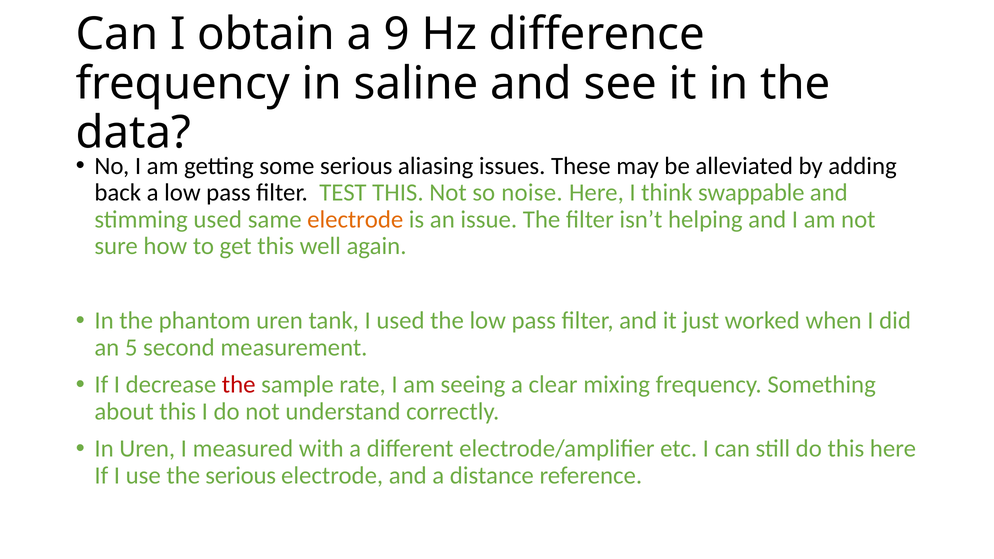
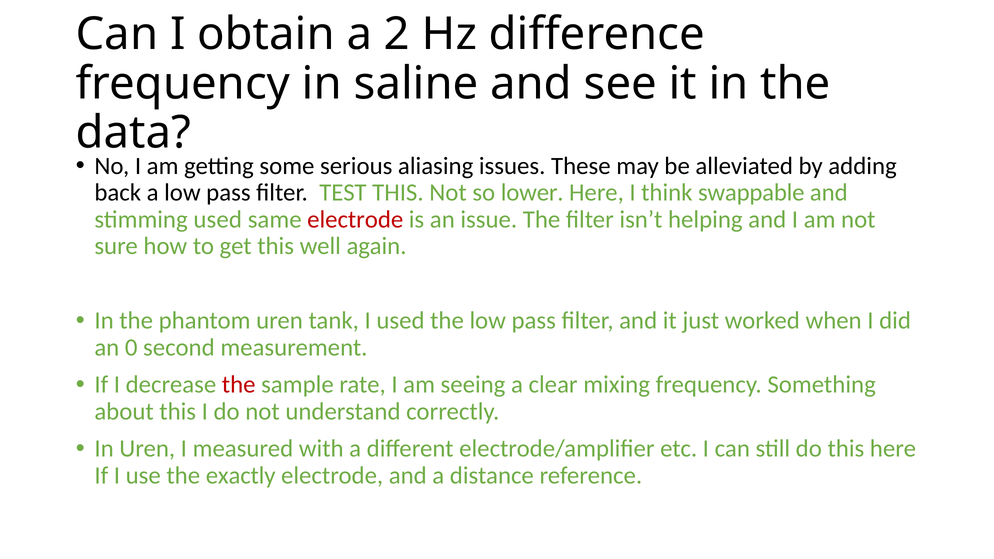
9: 9 -> 2 (397, 34)
noise: noise -> lower (532, 193)
electrode colour: orange -> red (355, 219)
5: 5 -> 0 (131, 348)
the serious: serious -> exactly (241, 476)
